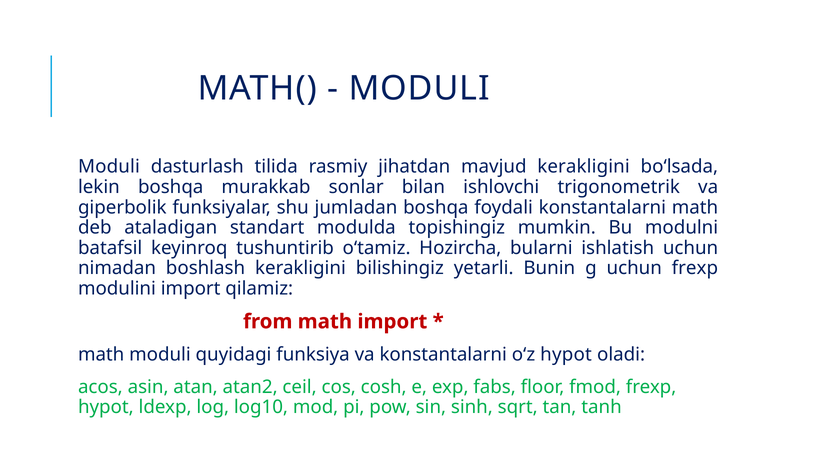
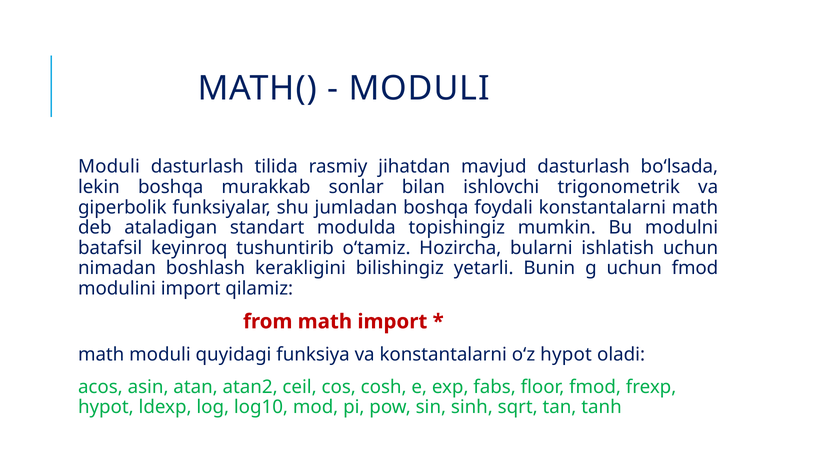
mavjud kerakligini: kerakligini -> dasturlash (584, 167)
uchun frexp: frexp -> fmod (695, 268)
